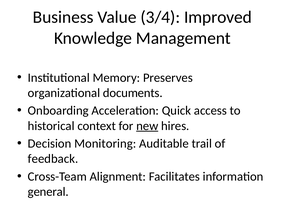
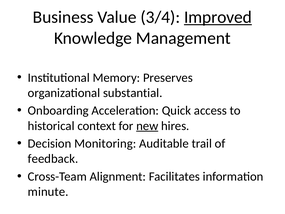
Improved underline: none -> present (218, 17)
documents: documents -> substantial (133, 93)
general: general -> minute (48, 192)
